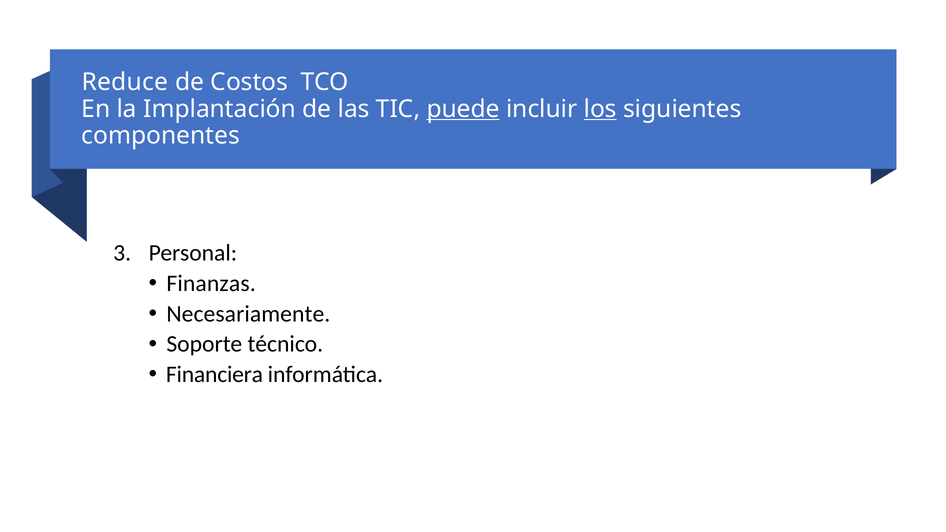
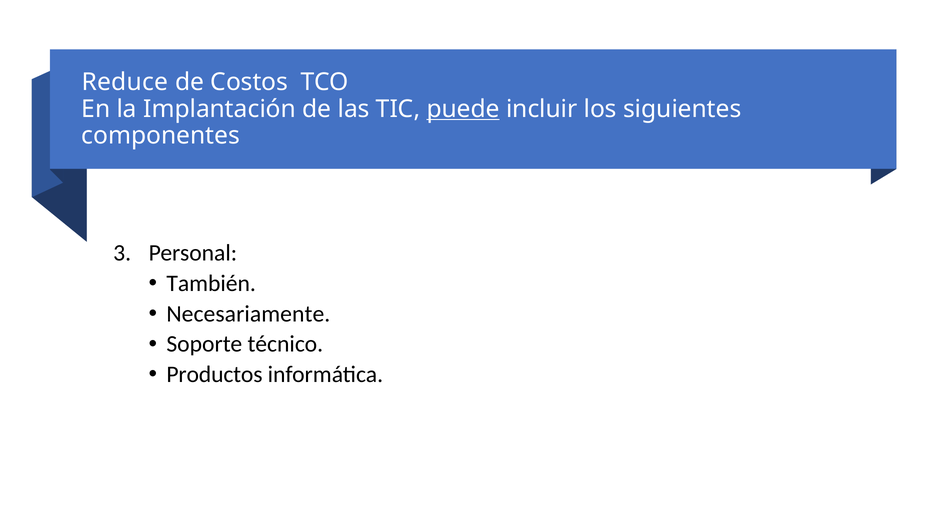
los underline: present -> none (600, 109)
Finanzas: Finanzas -> También (211, 283)
Financiera: Financiera -> Productos (214, 375)
